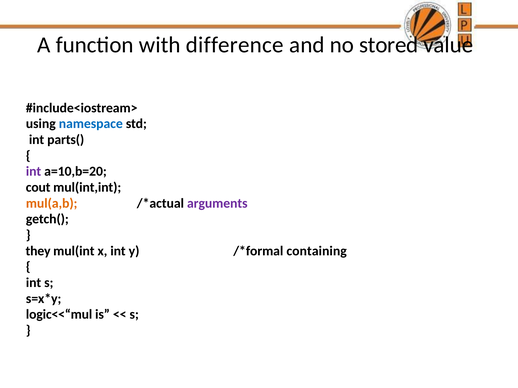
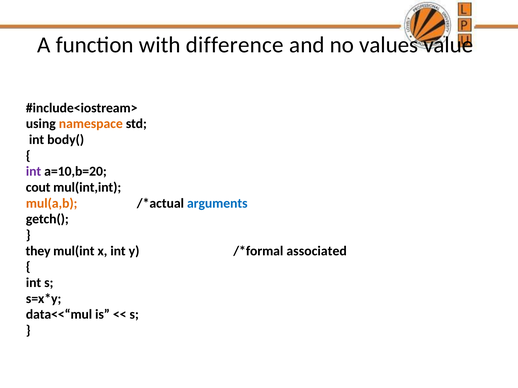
stored: stored -> values (389, 45)
namespace colour: blue -> orange (91, 124)
parts(: parts( -> body( (66, 140)
arguments colour: purple -> blue (217, 203)
containing: containing -> associated (317, 251)
logic<<“mul: logic<<“mul -> data<<“mul (59, 315)
